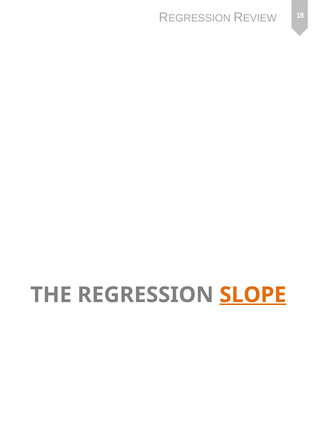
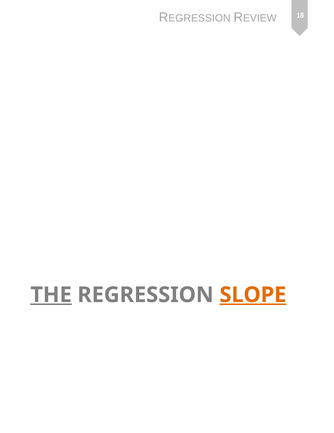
THE underline: none -> present (51, 294)
